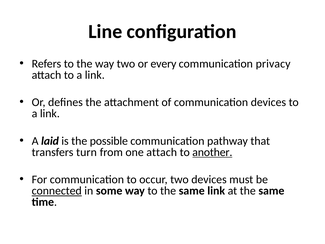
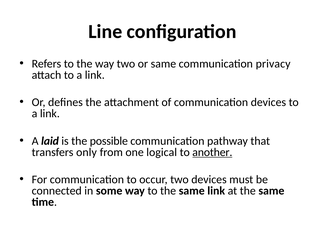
or every: every -> same (163, 64)
turn: turn -> only (87, 152)
one attach: attach -> logical (162, 152)
connected underline: present -> none (57, 191)
